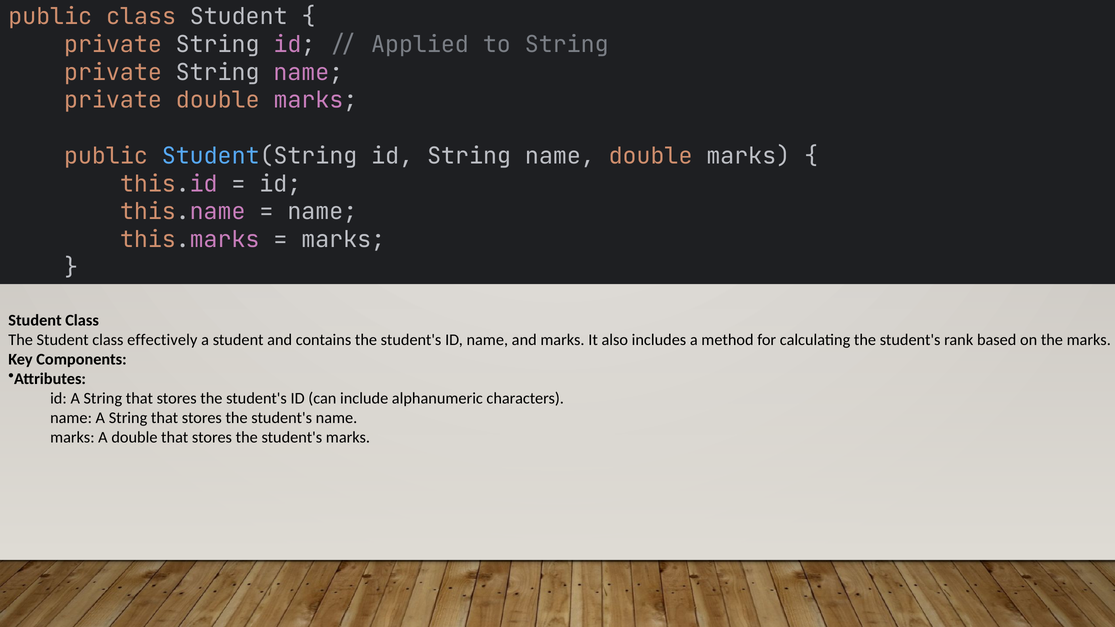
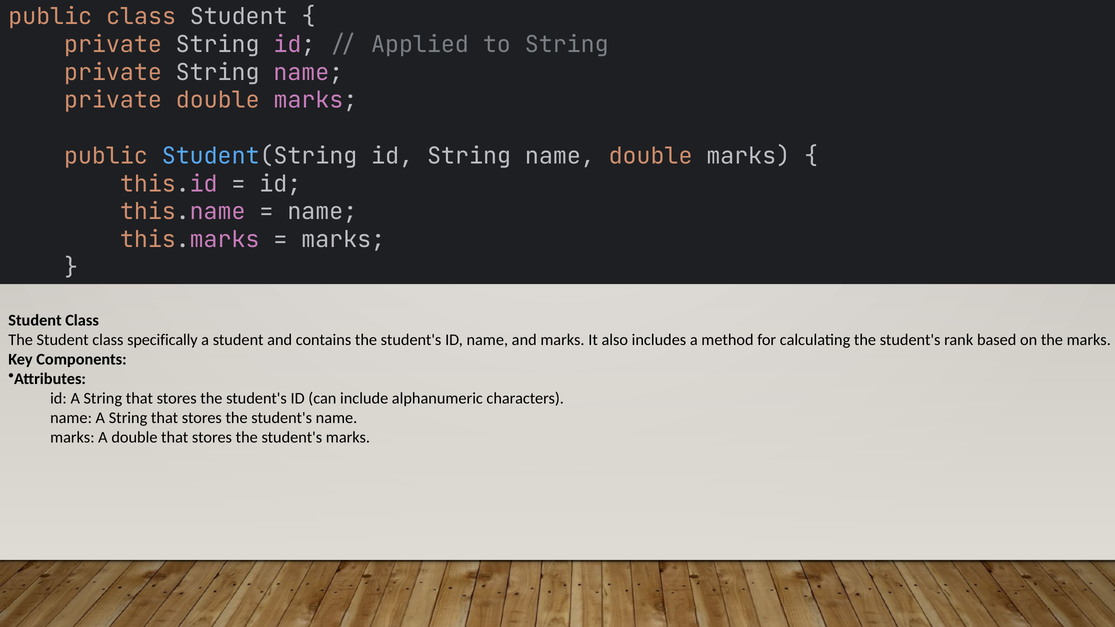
effectively: effectively -> specifically (162, 340)
